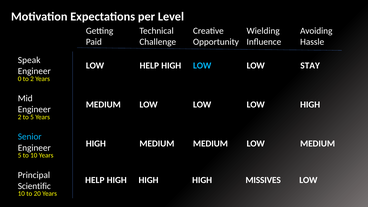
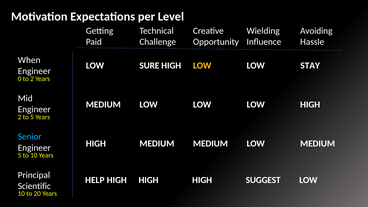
Speak: Speak -> When (29, 60)
LOW HELP: HELP -> SURE (149, 66)
LOW colour: light blue -> yellow (202, 66)
MISSIVES: MISSIVES -> SUGGEST (263, 180)
